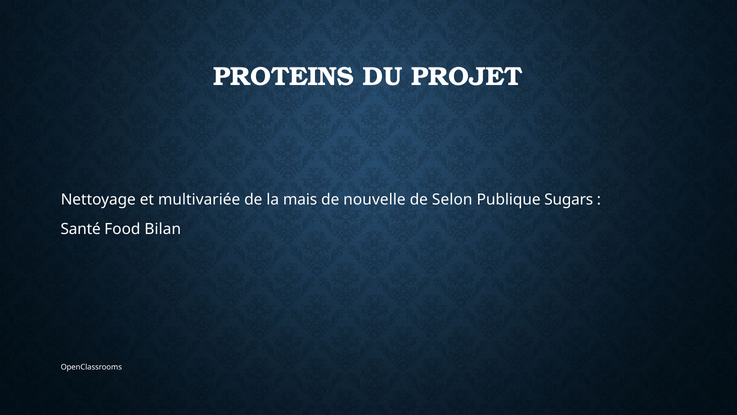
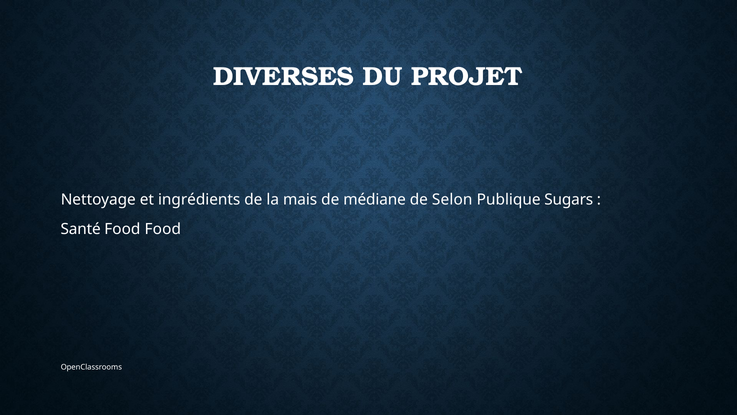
PROTEINS: PROTEINS -> DIVERSES (284, 77)
multivariée: multivariée -> ingrédients (199, 199)
nouvelle: nouvelle -> médiane (375, 199)
Food Bilan: Bilan -> Food (163, 229)
